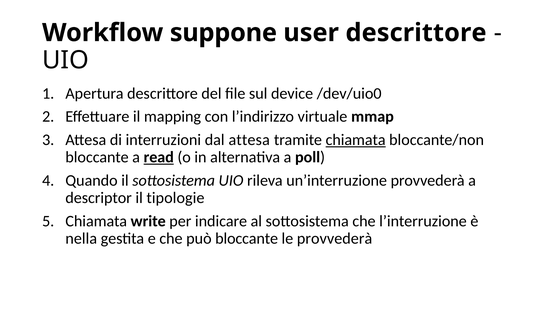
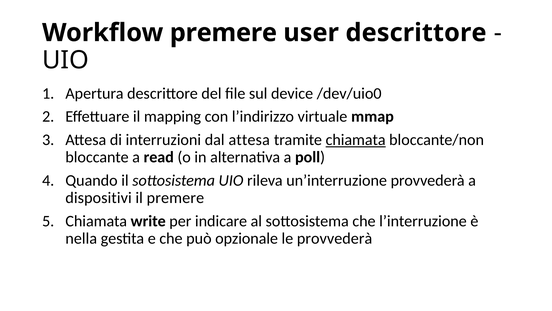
Workflow suppone: suppone -> premere (223, 33)
read underline: present -> none (159, 157)
descriptor: descriptor -> dispositivi (99, 198)
il tipologie: tipologie -> premere (175, 198)
può bloccante: bloccante -> opzionale (247, 238)
